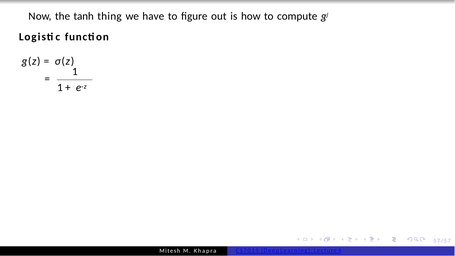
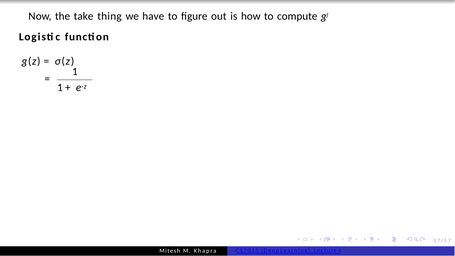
tanh: tanh -> take (84, 16)
